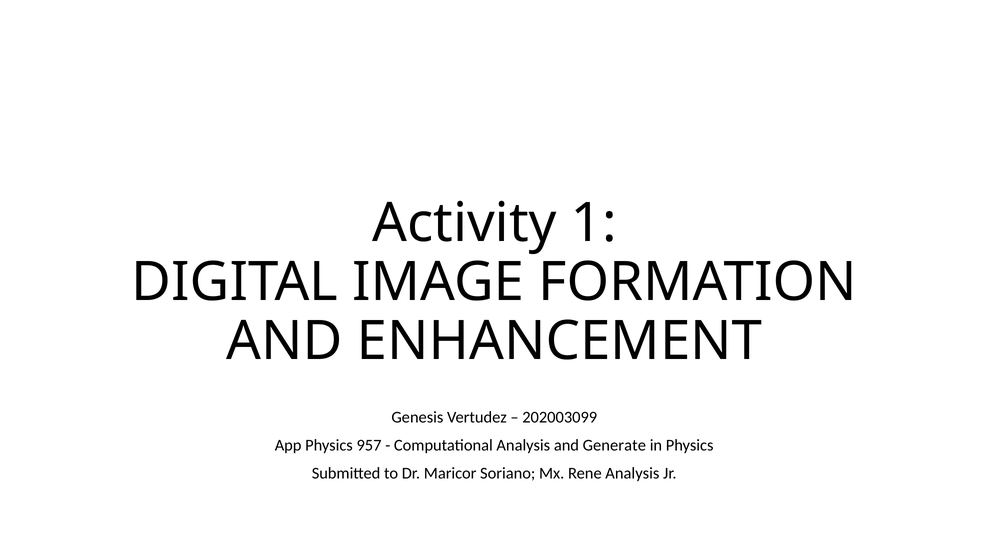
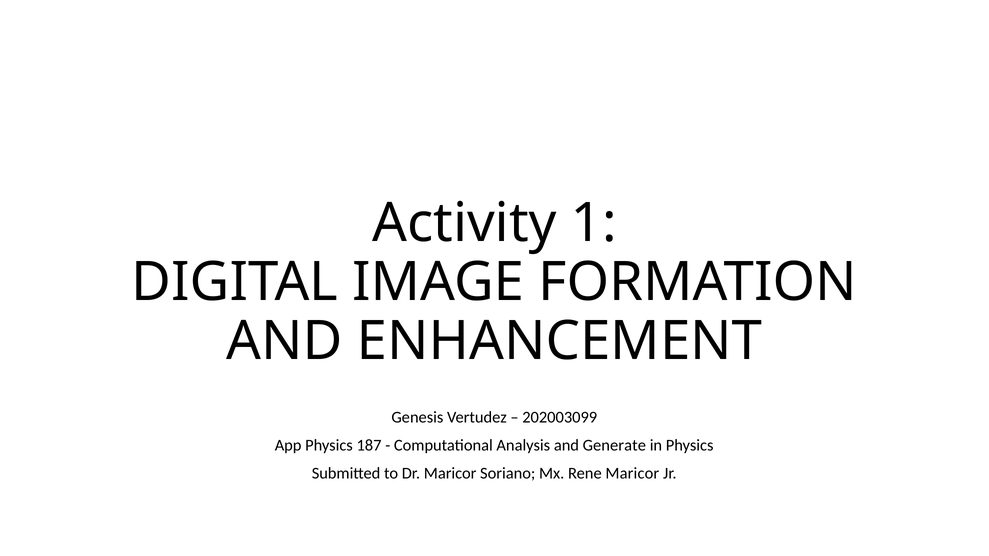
957: 957 -> 187 (369, 446)
Rene Analysis: Analysis -> Maricor (632, 474)
